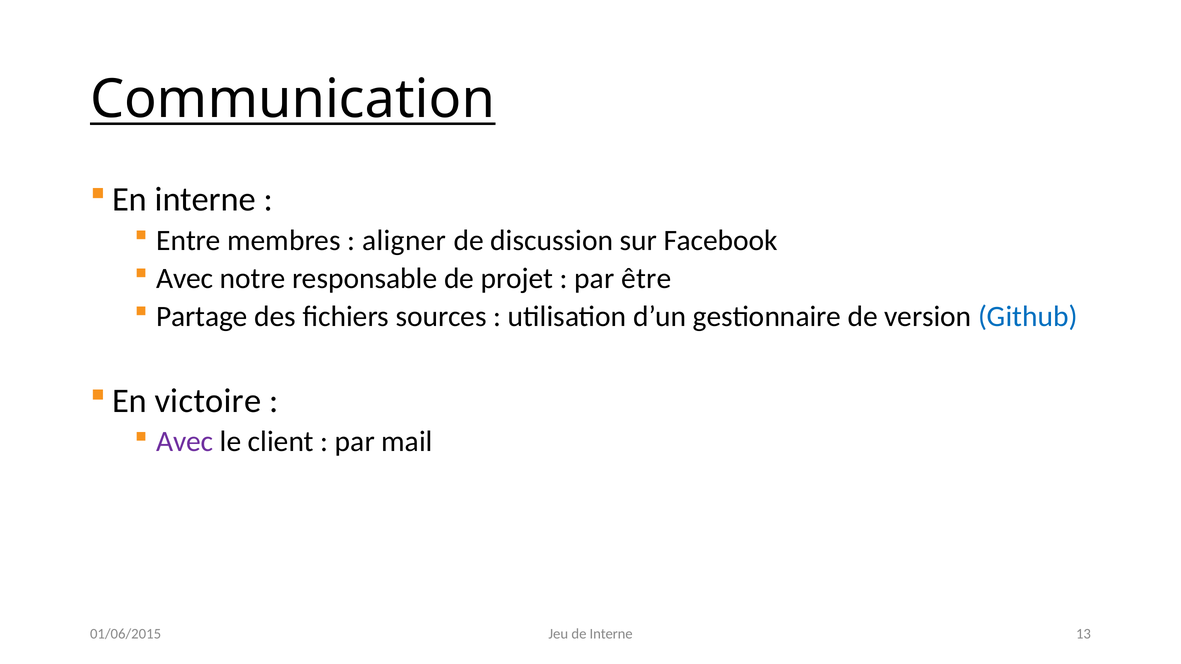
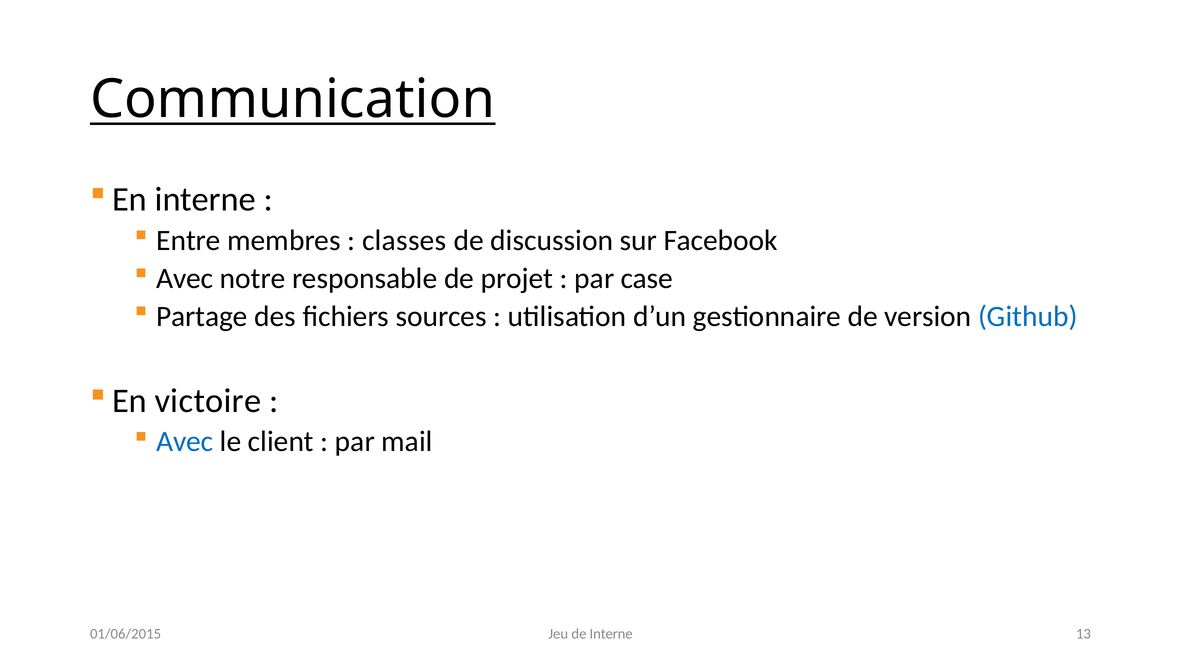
aligner: aligner -> classes (404, 240)
être: être -> case (647, 278)
Avec colour: purple -> blue (185, 442)
